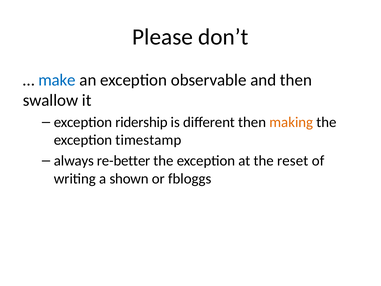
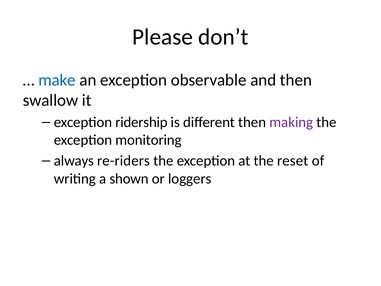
making colour: orange -> purple (291, 122)
timestamp: timestamp -> monitoring (149, 140)
re-better: re-better -> re-riders (124, 161)
fbloggs: fbloggs -> loggers (190, 178)
